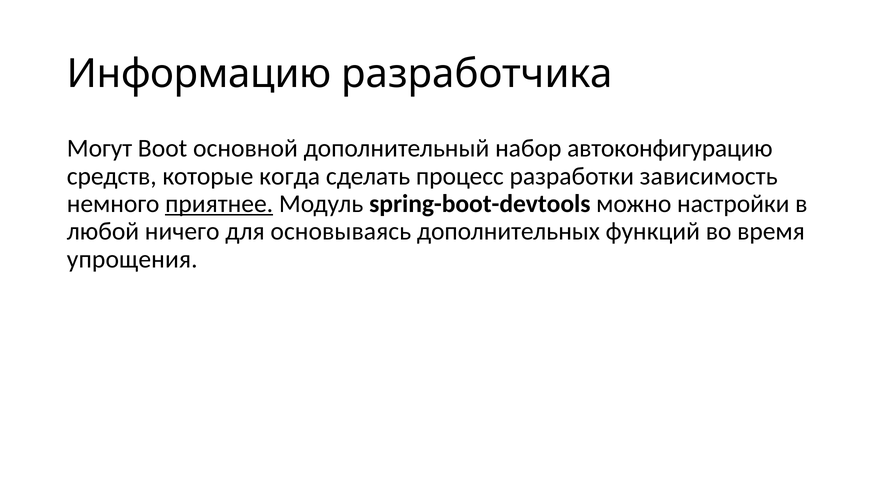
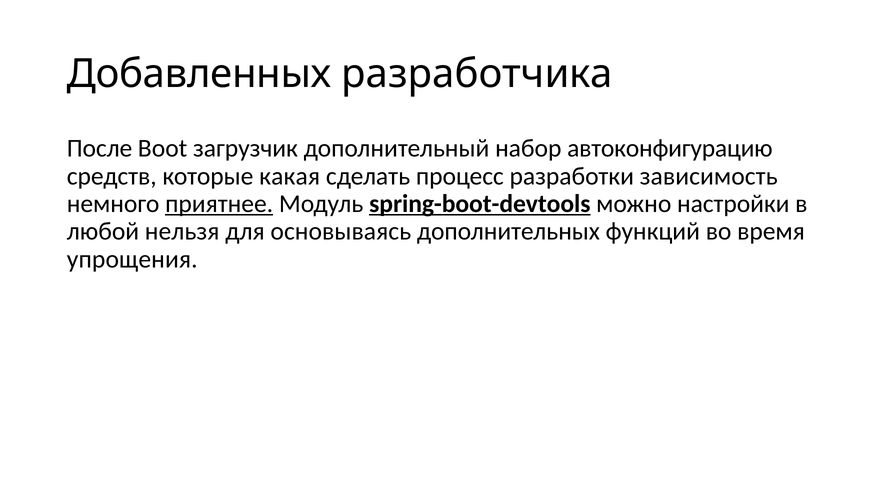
Информацию: Информацию -> Добавленных (199, 74)
Могут: Могут -> После (100, 148)
основной: основной -> загрузчик (246, 148)
когда: когда -> какая (290, 176)
spring-boot-devtools underline: none -> present (480, 204)
ничего: ничего -> нельзя (182, 231)
